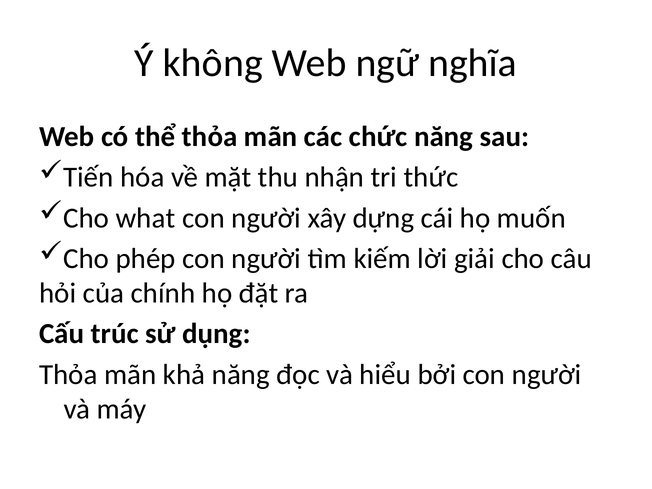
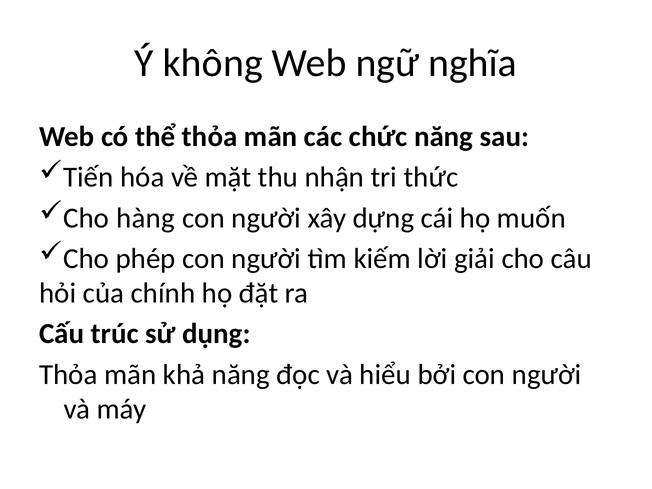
what: what -> hàng (145, 218)
